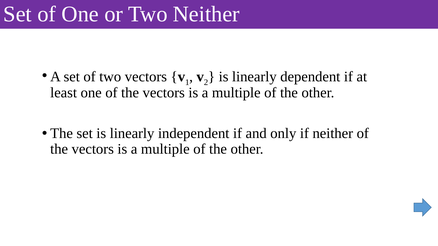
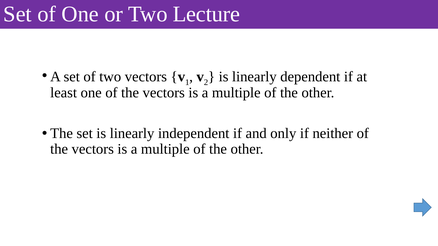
Two Neither: Neither -> Lecture (206, 14)
